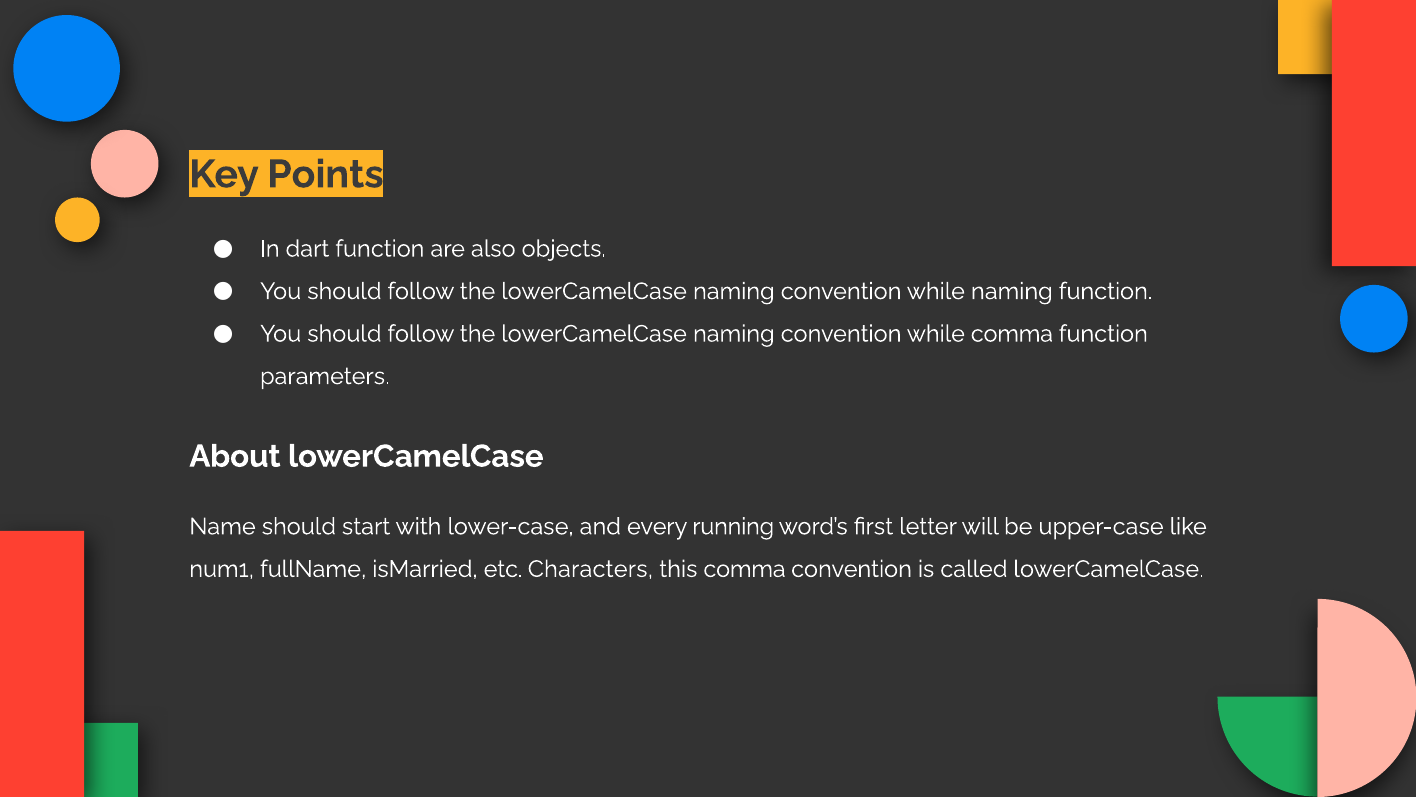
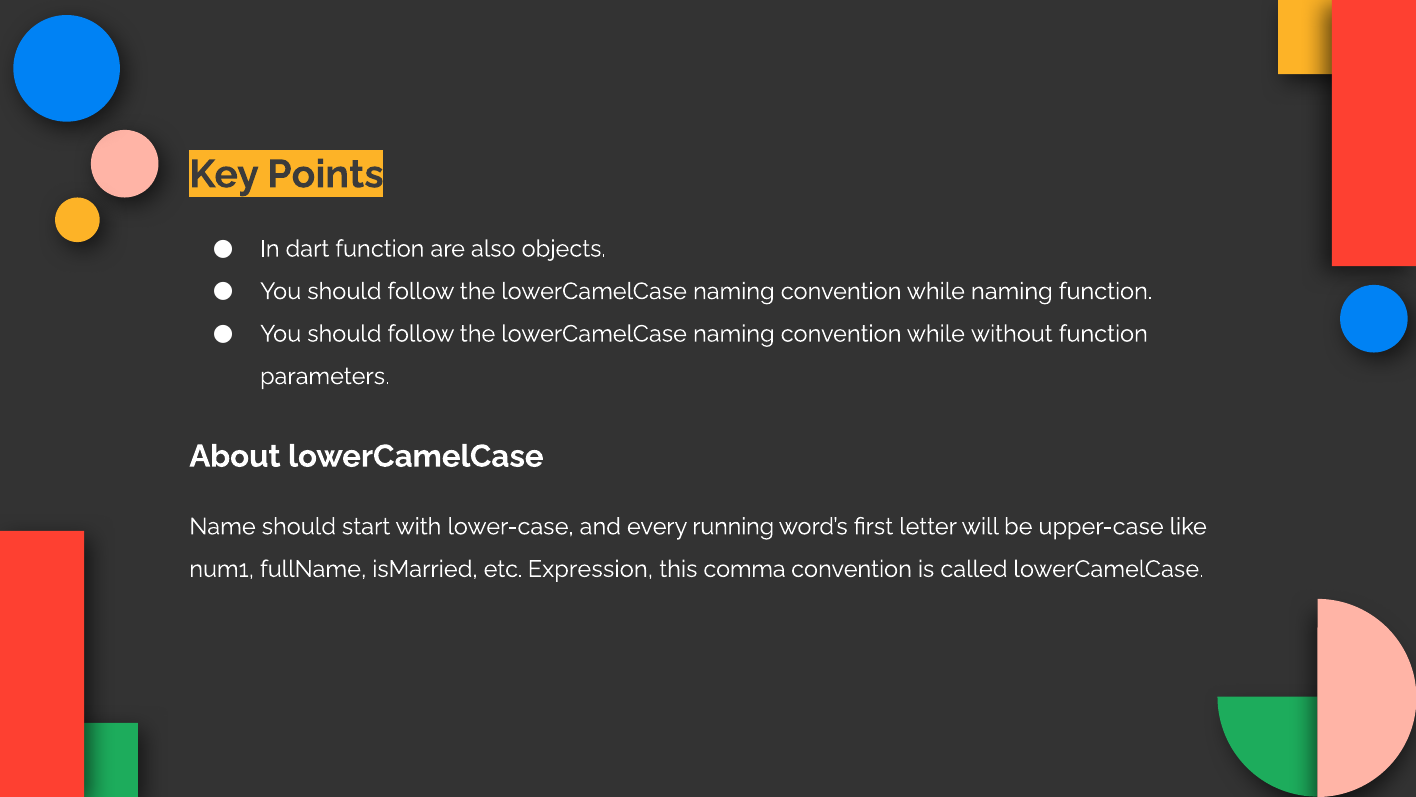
while comma: comma -> without (1012, 334)
Characters: Characters -> Expression (590, 569)
